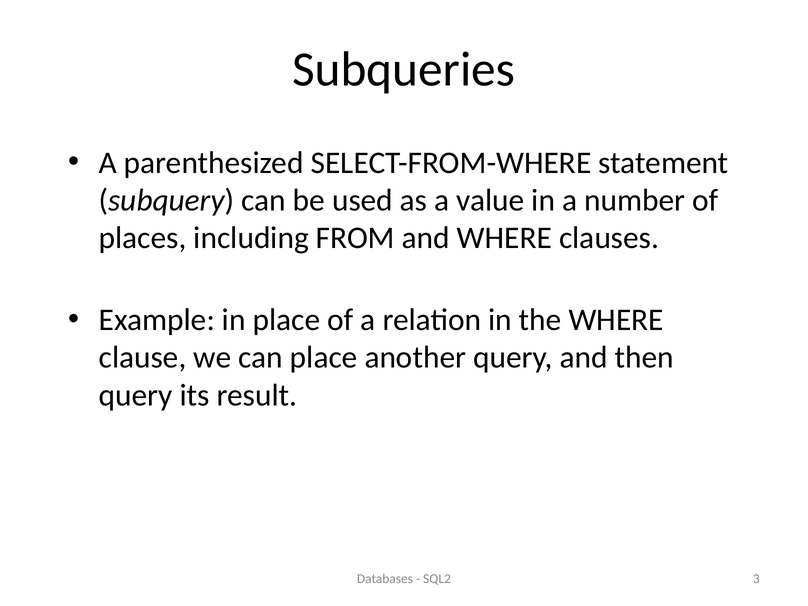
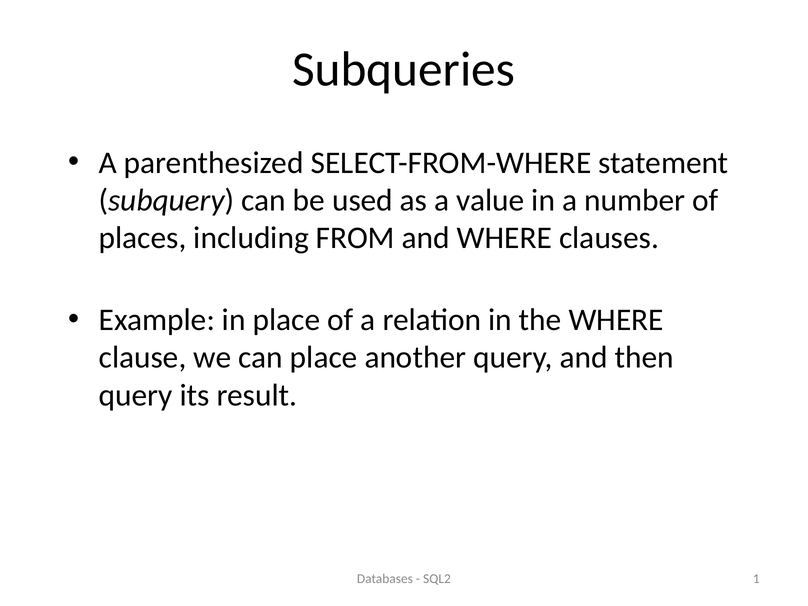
3: 3 -> 1 (756, 579)
